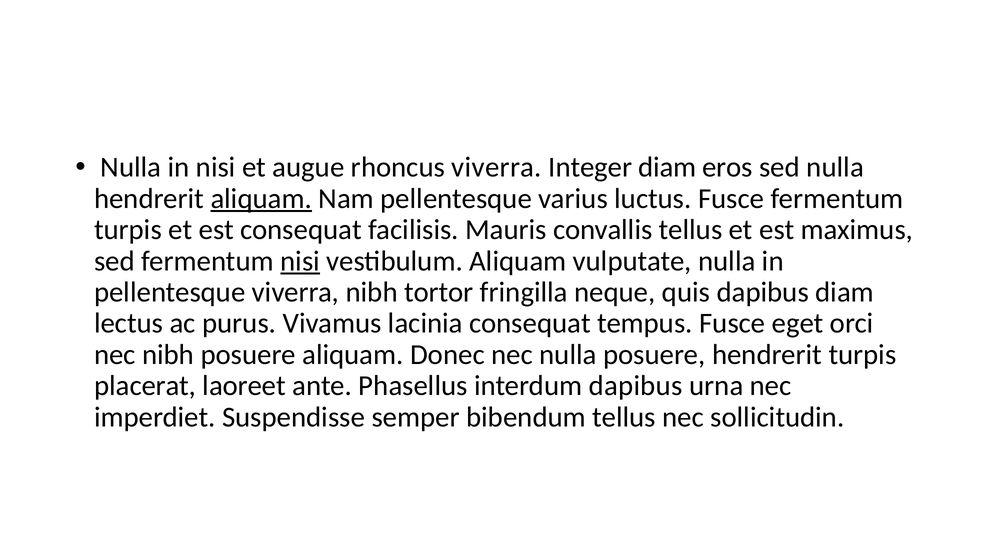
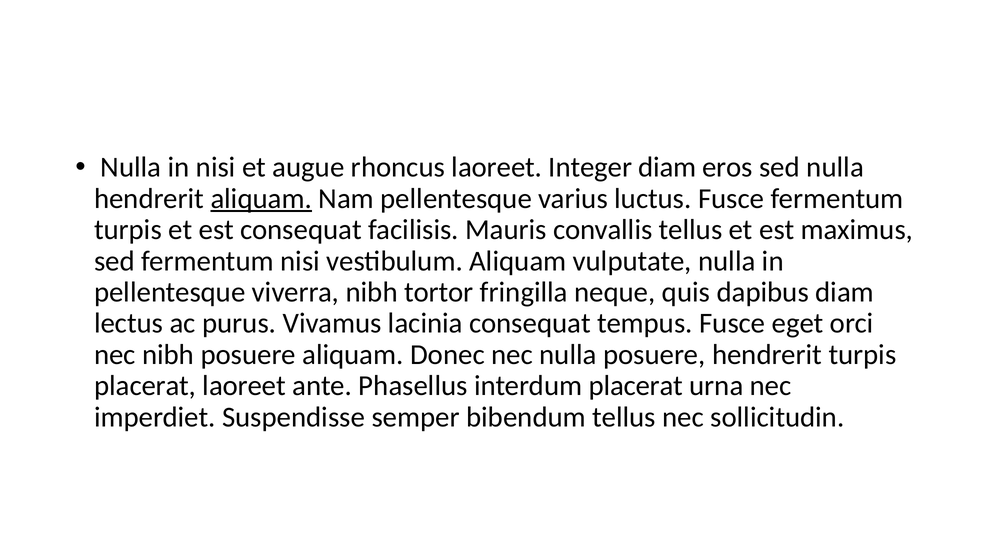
rhoncus viverra: viverra -> laoreet (497, 167)
nisi underline: present -> none (300, 261)
interdum dapibus: dapibus -> placerat (636, 386)
